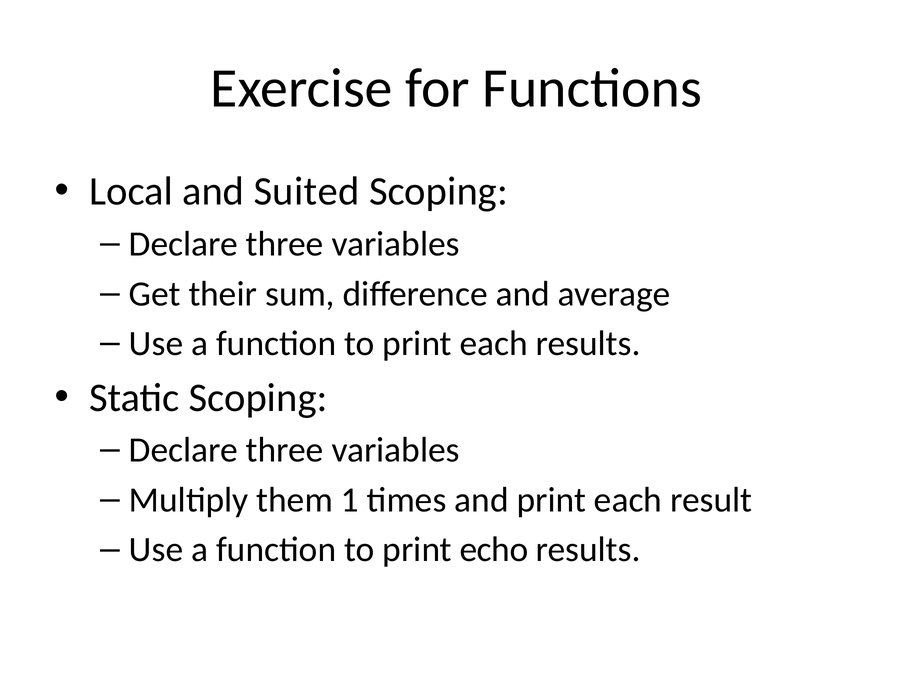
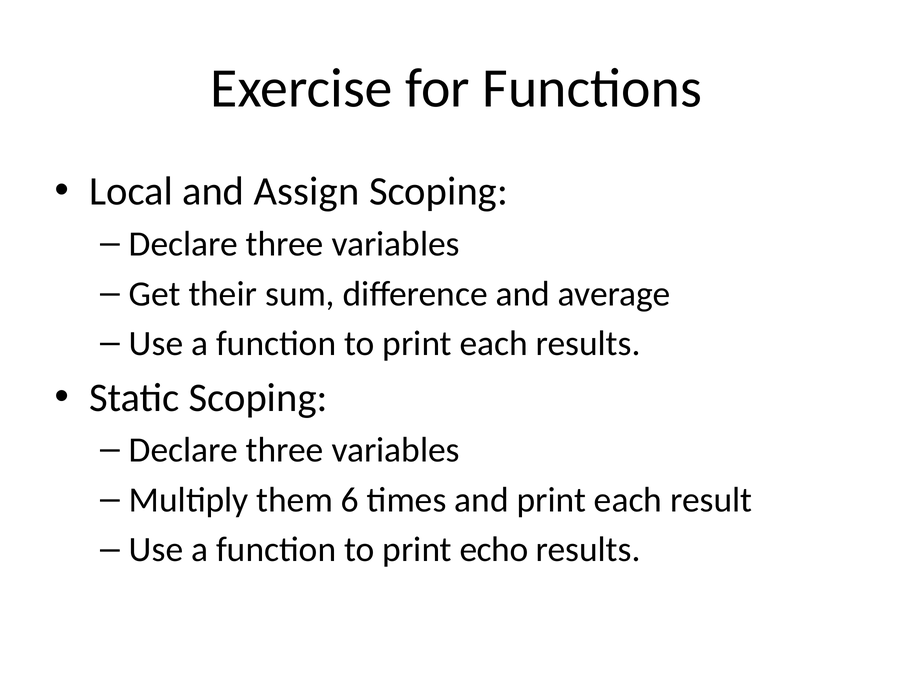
Suited: Suited -> Assign (307, 192)
1: 1 -> 6 (350, 500)
